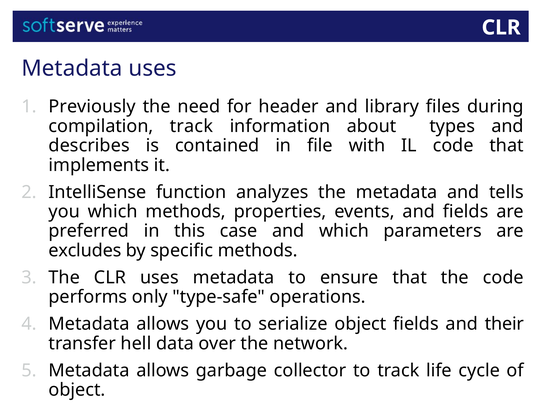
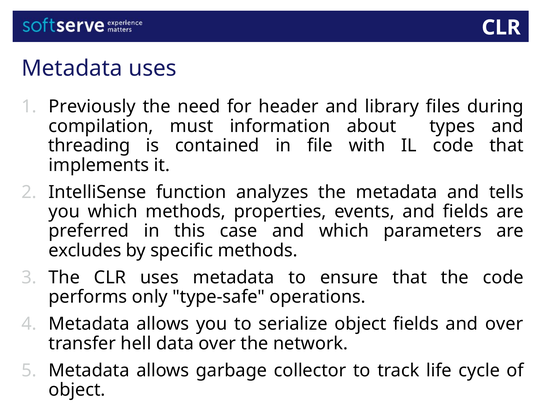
compilation track: track -> must (192, 126)
describes: describes -> threading (89, 146)
and their: their -> over (504, 324)
